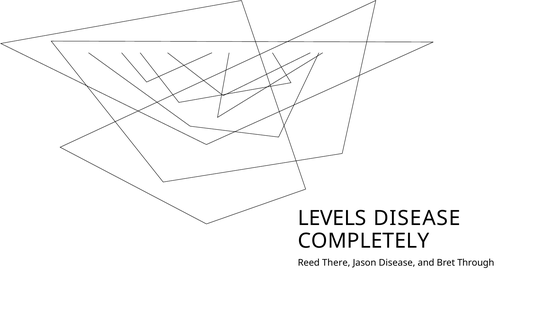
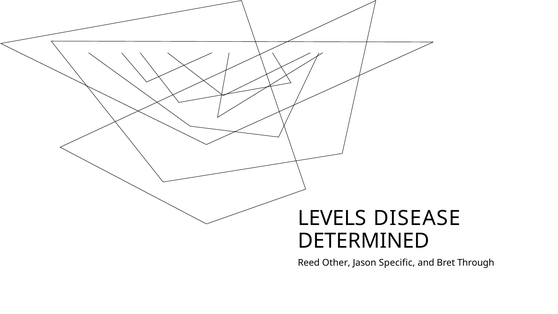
COMPLETELY: COMPLETELY -> DETERMINED (364, 241)
There: There -> Other (336, 263)
Jason Disease: Disease -> Specific (397, 263)
